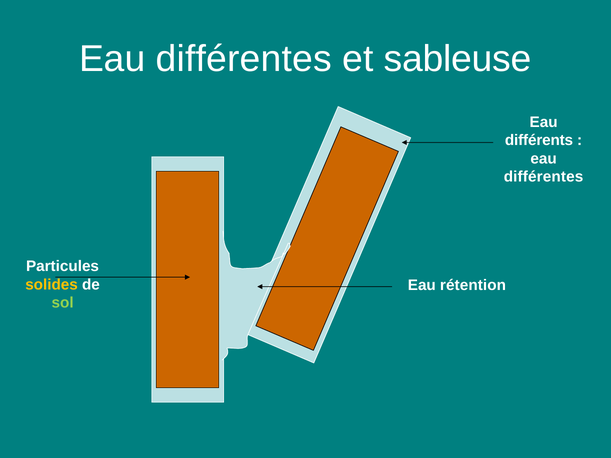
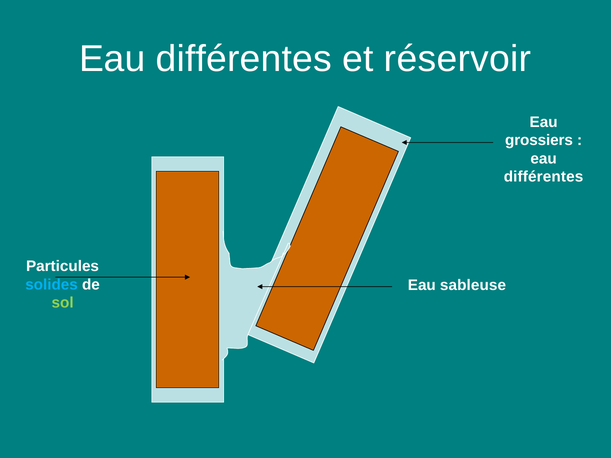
sableuse: sableuse -> réservoir (457, 59)
différents: différents -> grossiers (539, 140)
solides colour: yellow -> light blue (52, 285)
rétention: rétention -> sableuse (473, 285)
